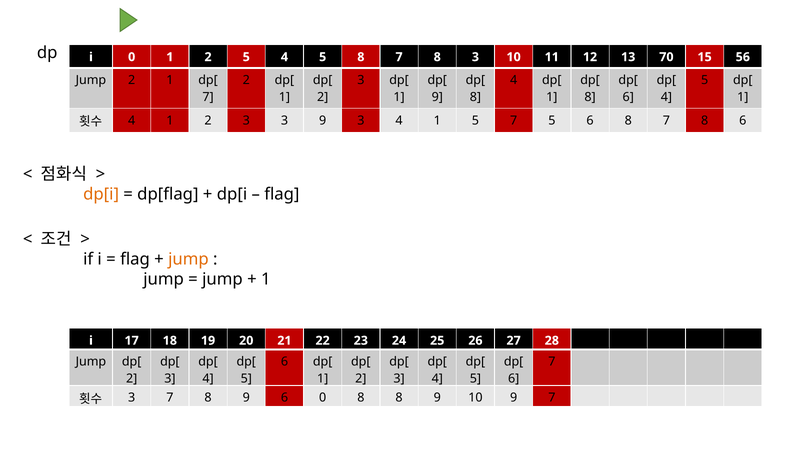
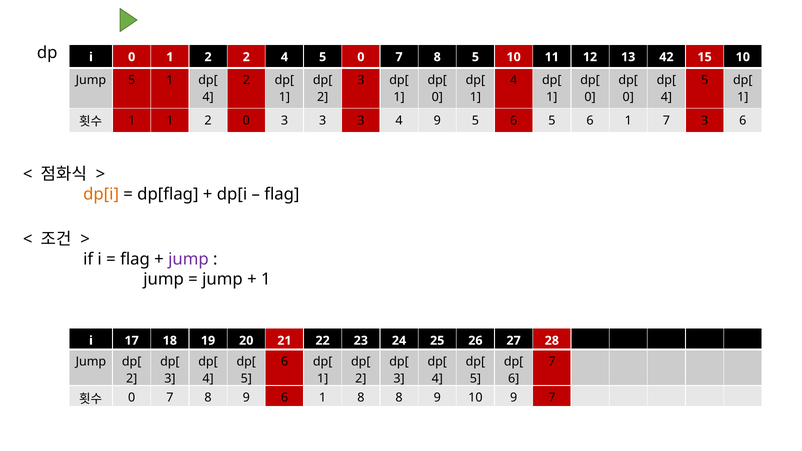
2 5: 5 -> 2 (246, 57)
5 8: 8 -> 0 (361, 57)
8 3: 3 -> 5 (475, 57)
70: 70 -> 42 (666, 57)
15 56: 56 -> 10 (743, 57)
Jump 2: 2 -> 5 (132, 80)
7: 7 -> 4 (208, 97)
9: 9 -> 0 (437, 97)
8: 8 -> 1 (475, 97)
8: 8 -> 0 (590, 97)
6: 6 -> 0 (628, 97)
4: 4 -> 1 (132, 121)
1 2 3: 3 -> 0 (246, 121)
9: 9 -> 3 (323, 121)
3 4 1: 1 -> 9 (437, 121)
7: 7 -> 6 (514, 121)
5 6 8: 8 -> 1 (628, 121)
8: 8 -> 3 (705, 121)
jump colour: orange -> purple (188, 259)
3: 3 -> 0 (132, 398)
9 6 0: 0 -> 1 (323, 398)
